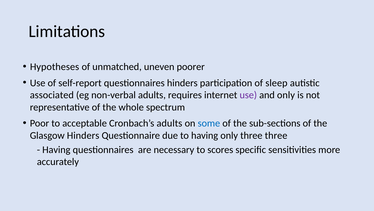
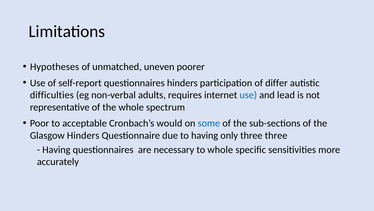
sleep: sleep -> differ (276, 83)
associated: associated -> difficulties (52, 95)
use colour: purple -> blue (248, 95)
and only: only -> lead (286, 95)
Cronbach’s adults: adults -> would (169, 123)
to scores: scores -> whole (220, 149)
